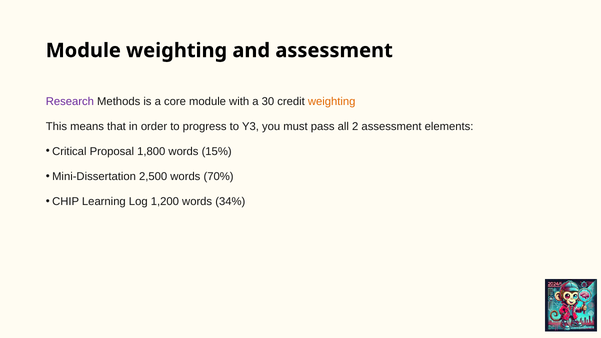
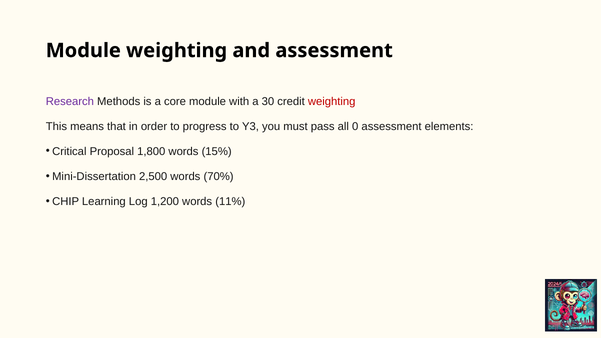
weighting colour: orange -> red (332, 101)
2: 2 -> 0 (355, 126)
34%: 34% -> 11% (230, 201)
